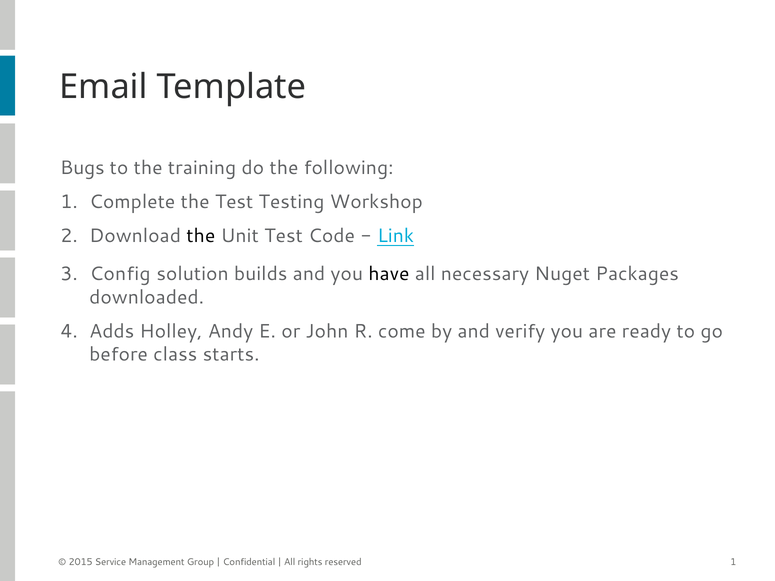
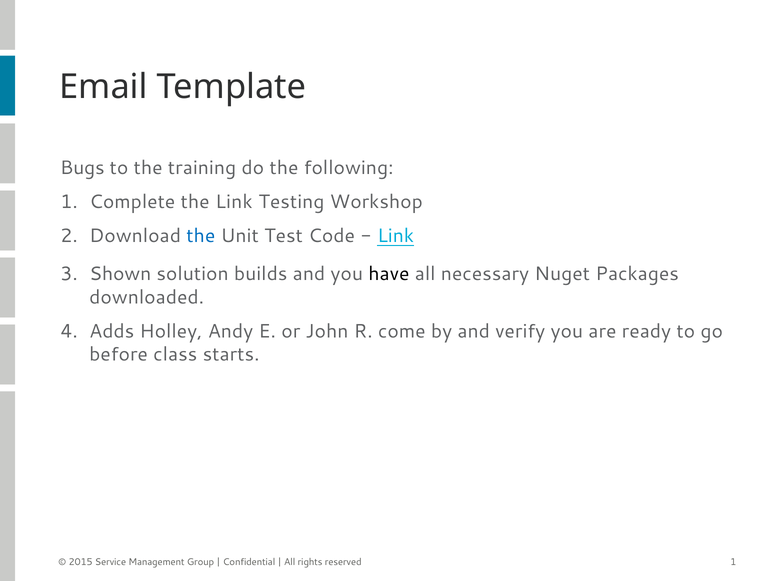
the Test: Test -> Link (234, 202)
the colour: black -> blue (201, 236)
Config: Config -> Shown (120, 274)
